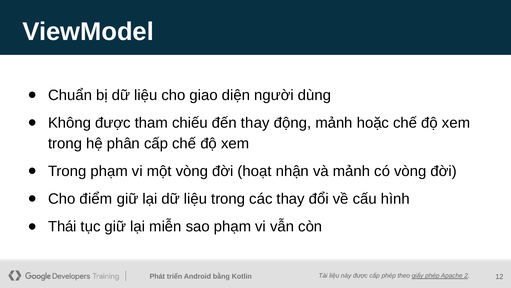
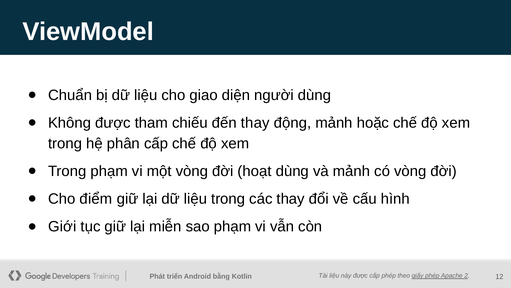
hoạt nhận: nhận -> dùng (292, 171)
Thái: Thái -> Giới (62, 226)
